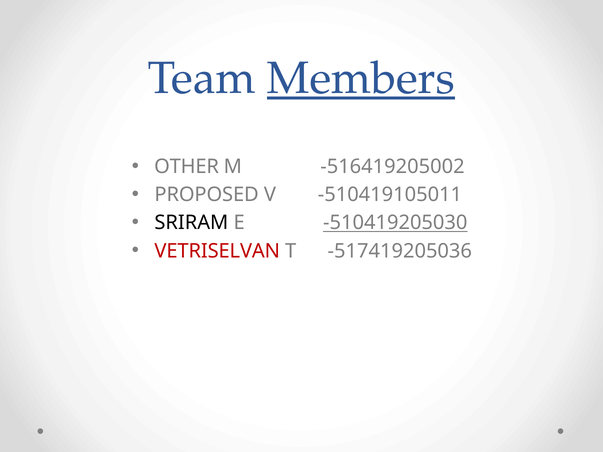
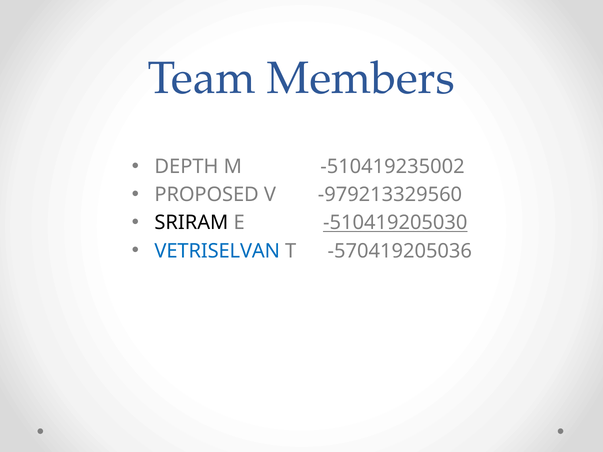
Members underline: present -> none (361, 79)
OTHER: OTHER -> DEPTH (186, 167)
-516419205002: -516419205002 -> -510419235002 (392, 167)
-510419105011: -510419105011 -> -979213329560 (390, 195)
VETRISELVAN colour: red -> blue (217, 251)
-517419205036: -517419205036 -> -570419205036 (400, 251)
